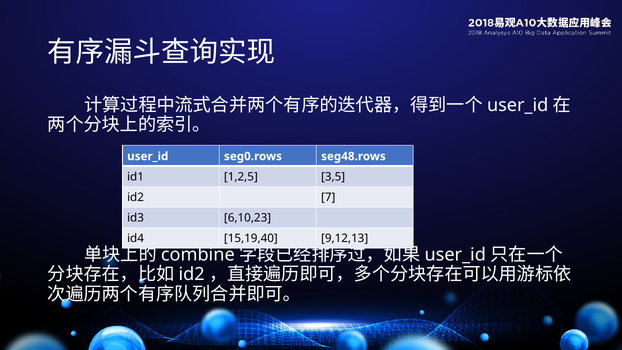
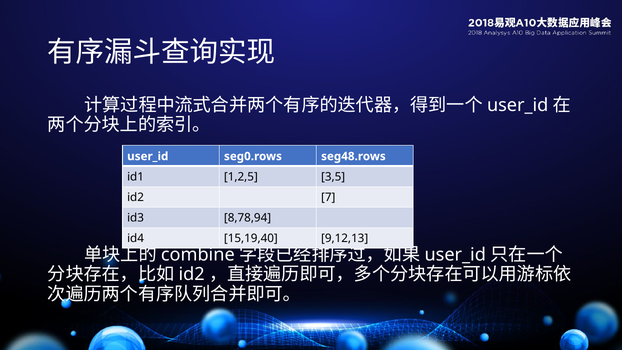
6,10,23: 6,10,23 -> 8,78,94 (248, 218)
